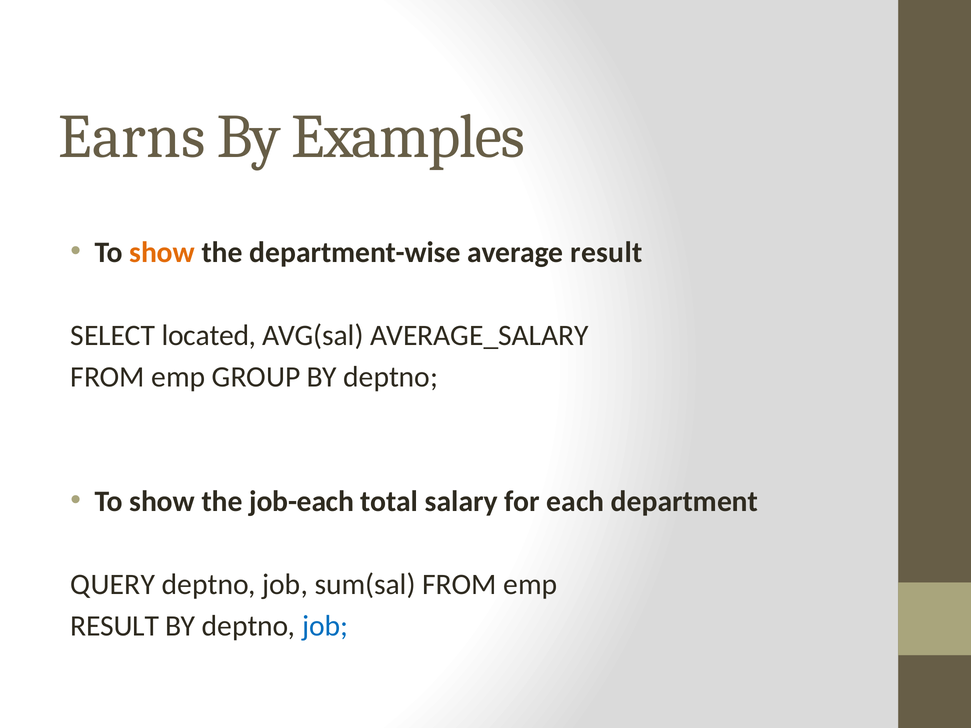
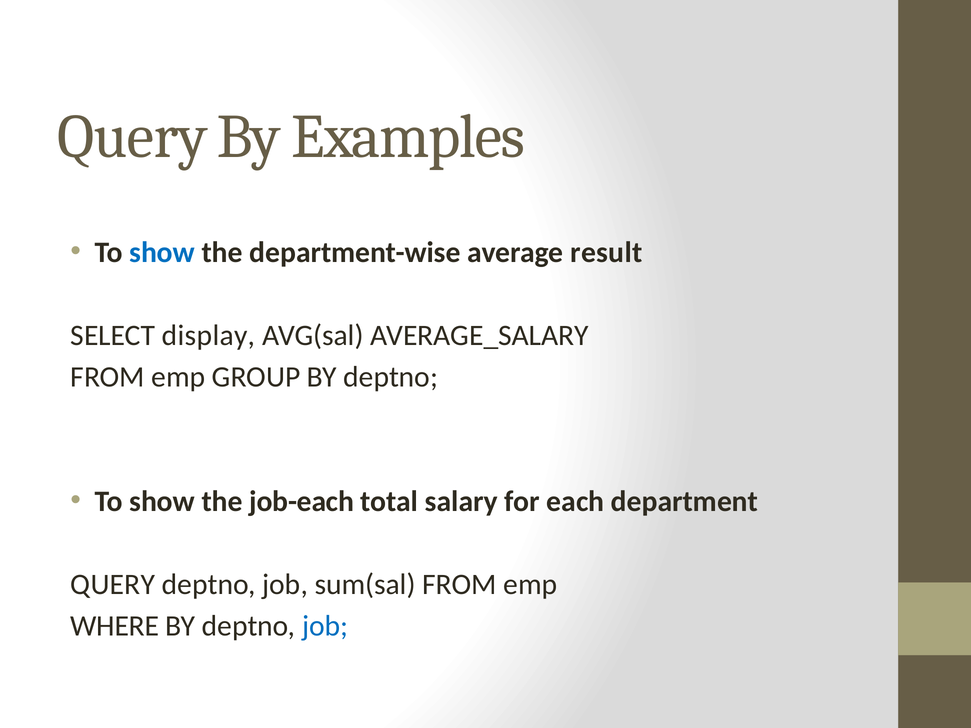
Earns: Earns -> Query (132, 137)
show colour: orange -> blue (162, 252)
located: located -> display (209, 335)
RESULT: RESULT -> WHERE (115, 626)
